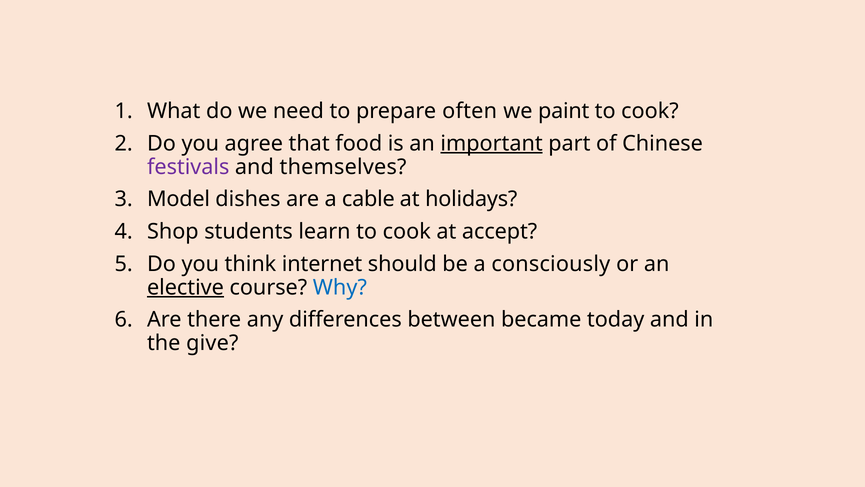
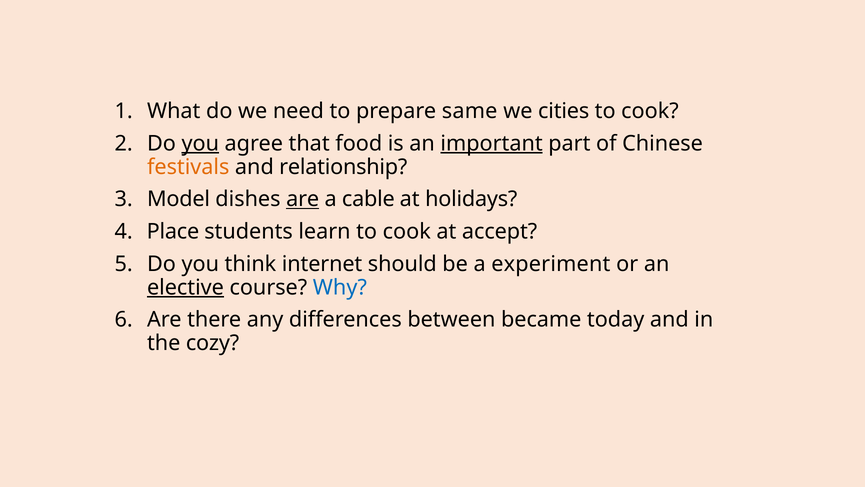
often: often -> same (470, 111)
paint: paint -> cities (564, 111)
you underline: none -> present (200, 143)
festivals colour: purple -> orange (188, 167)
themselves: themselves -> relationship (343, 167)
are underline: none -> present (303, 199)
Shop: Shop -> Place (173, 231)
consciously: consciously -> experiment (551, 264)
give: give -> cozy (213, 343)
